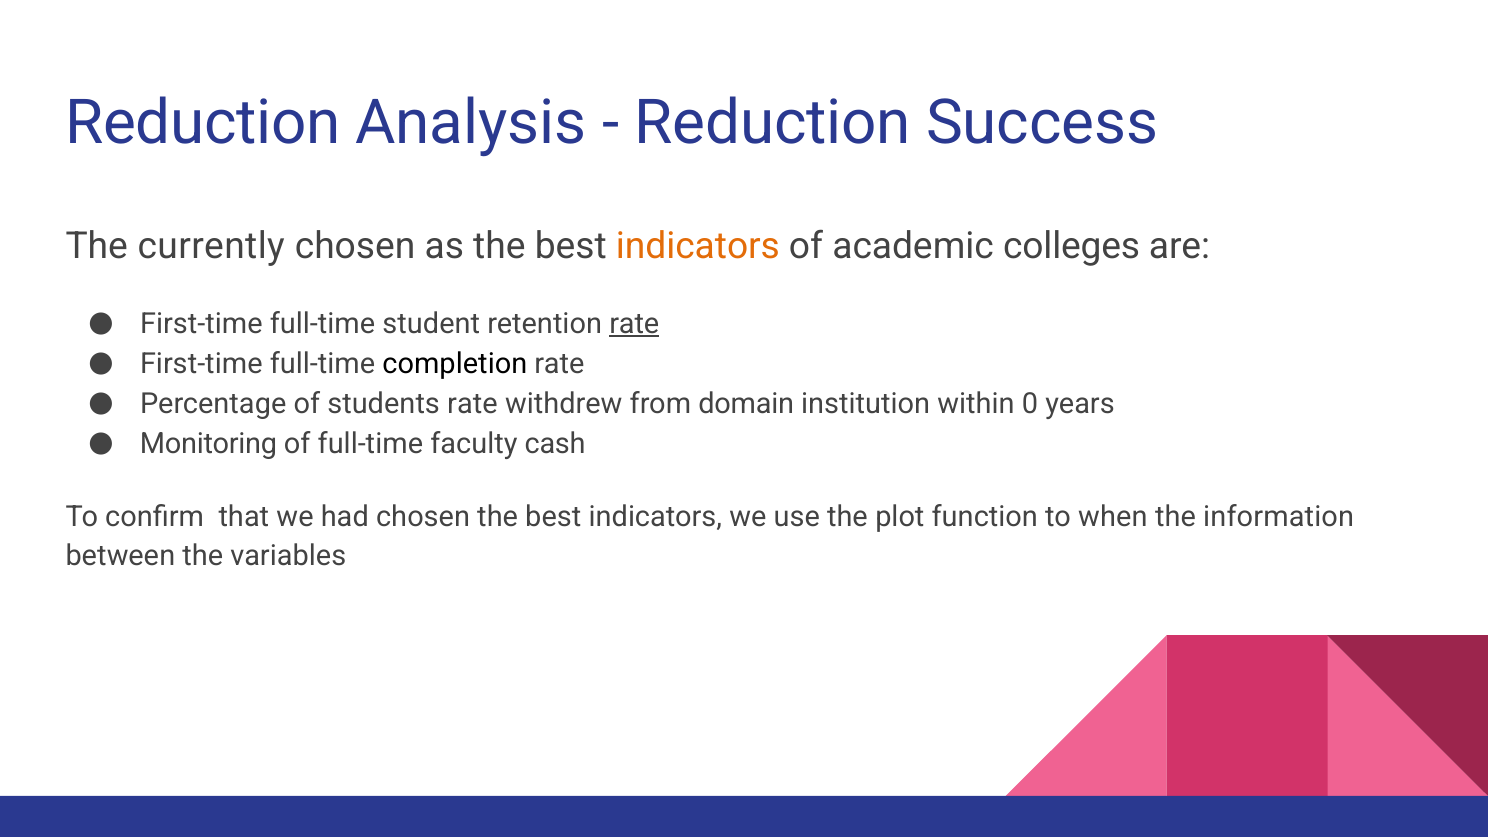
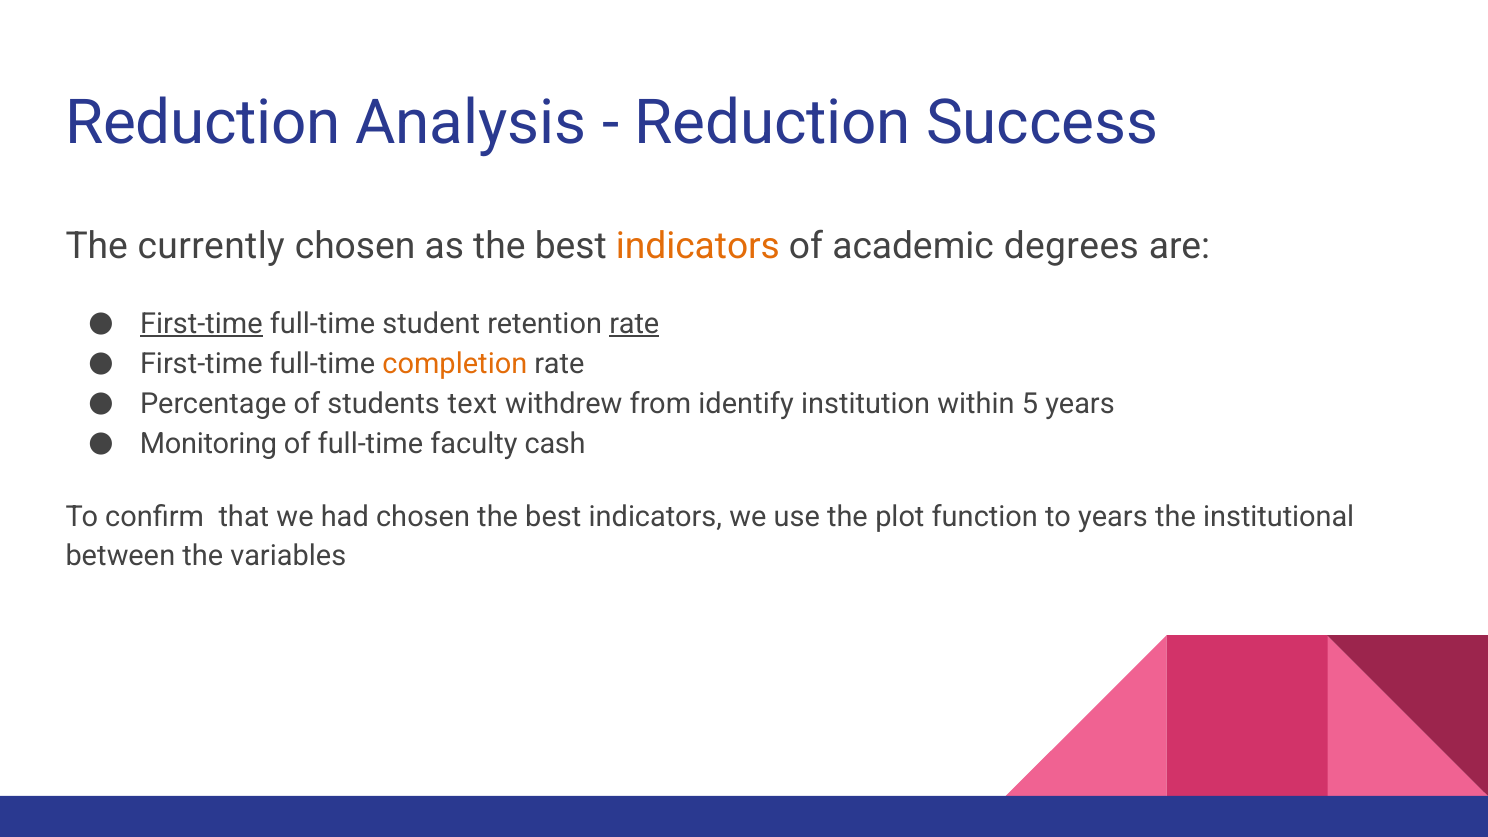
colleges: colleges -> degrees (1071, 247)
First-time underline: none -> present (201, 324)
completion colour: black -> orange (455, 364)
students rate: rate -> text (472, 404)
domain: domain -> identify (746, 404)
0: 0 -> 5 (1030, 404)
to when: when -> years (1113, 517)
information: information -> institutional (1279, 517)
